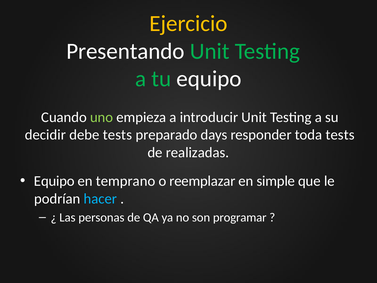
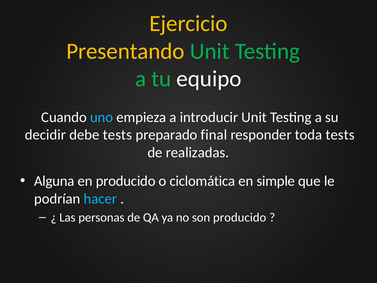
Presentando colour: white -> yellow (125, 51)
uno colour: light green -> light blue (102, 117)
days: days -> final (214, 135)
Equipo: Equipo -> Alguna (54, 181)
en temprano: temprano -> producido (126, 181)
reemplazar: reemplazar -> ciclomática (202, 181)
son programar: programar -> producido (240, 217)
